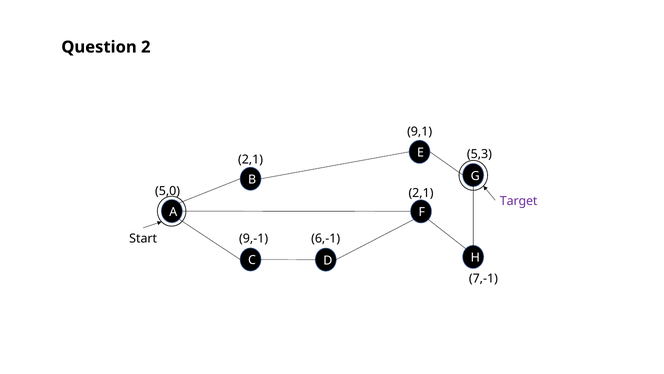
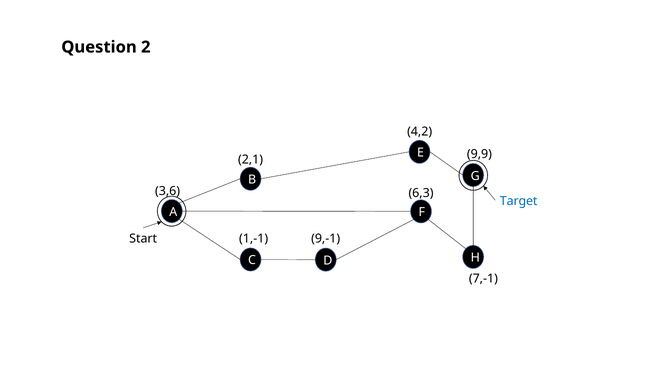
9,1: 9,1 -> 4,2 (420, 131)
5,3: 5,3 -> 9,9 (479, 154)
5,0: 5,0 -> 3,6 (168, 191)
2,1: 2,1 -> 6,3 (421, 193)
Target colour: purple -> blue (519, 201)
9,-1: 9,-1 -> 1,-1 (254, 238)
6,-1: 6,-1 -> 9,-1 (326, 238)
